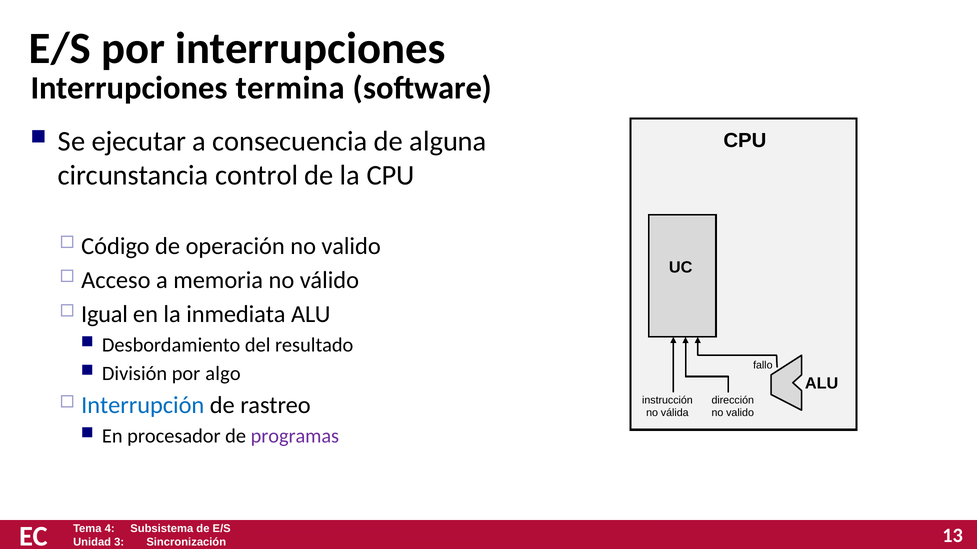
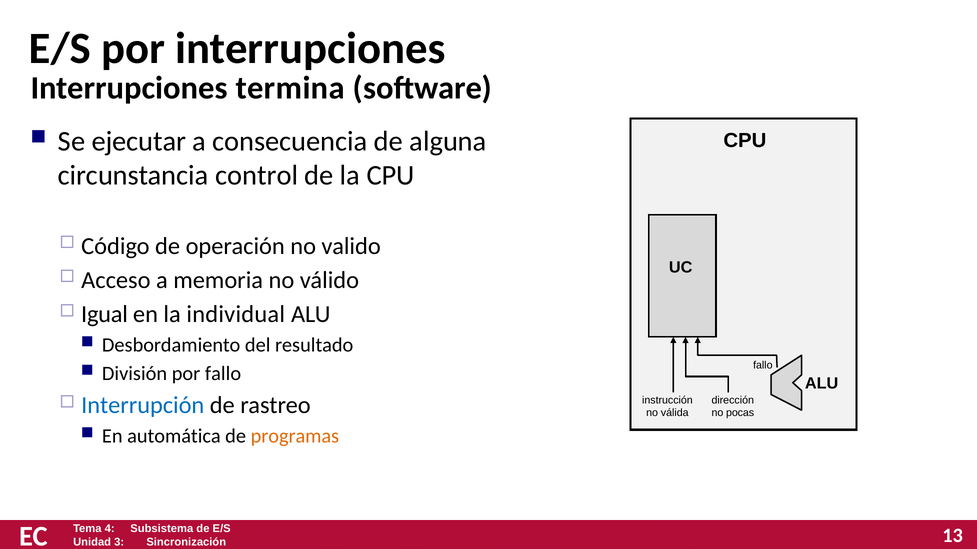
inmediata: inmediata -> individual (236, 315)
por algo: algo -> fallo (223, 374)
valido: valido -> pocas (740, 413)
procesador: procesador -> automática (174, 436)
programas colour: purple -> orange (295, 436)
